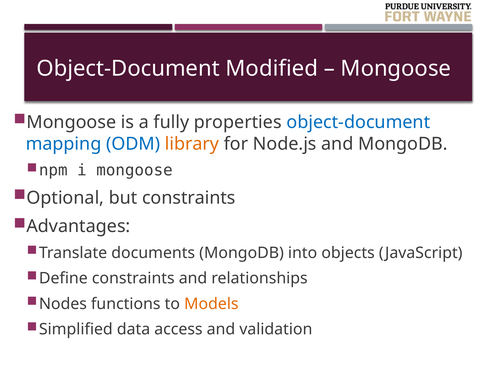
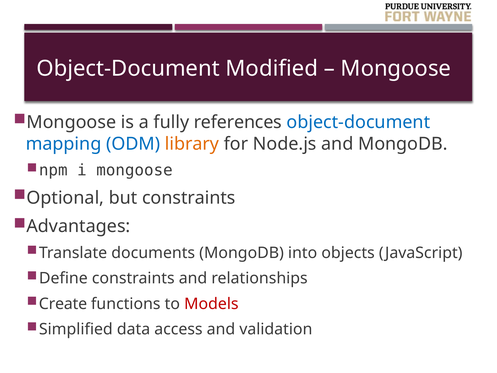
properties: properties -> references (238, 122)
Nodes: Nodes -> Create (63, 304)
Models colour: orange -> red (211, 304)
